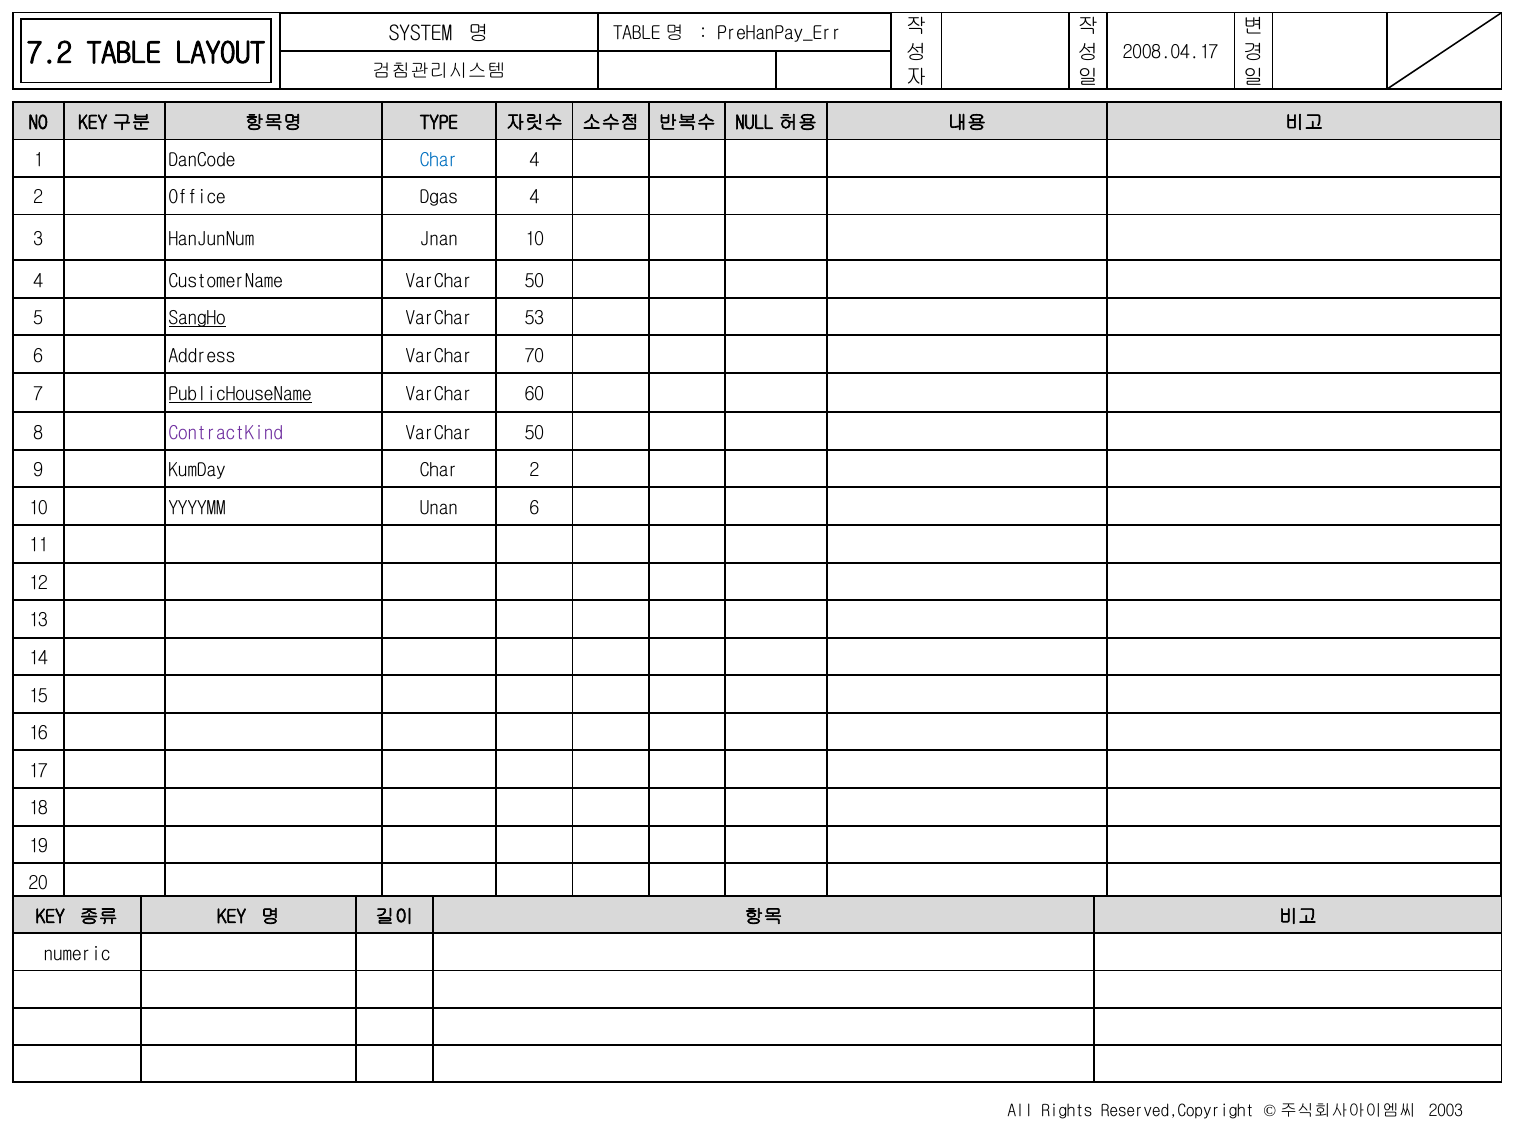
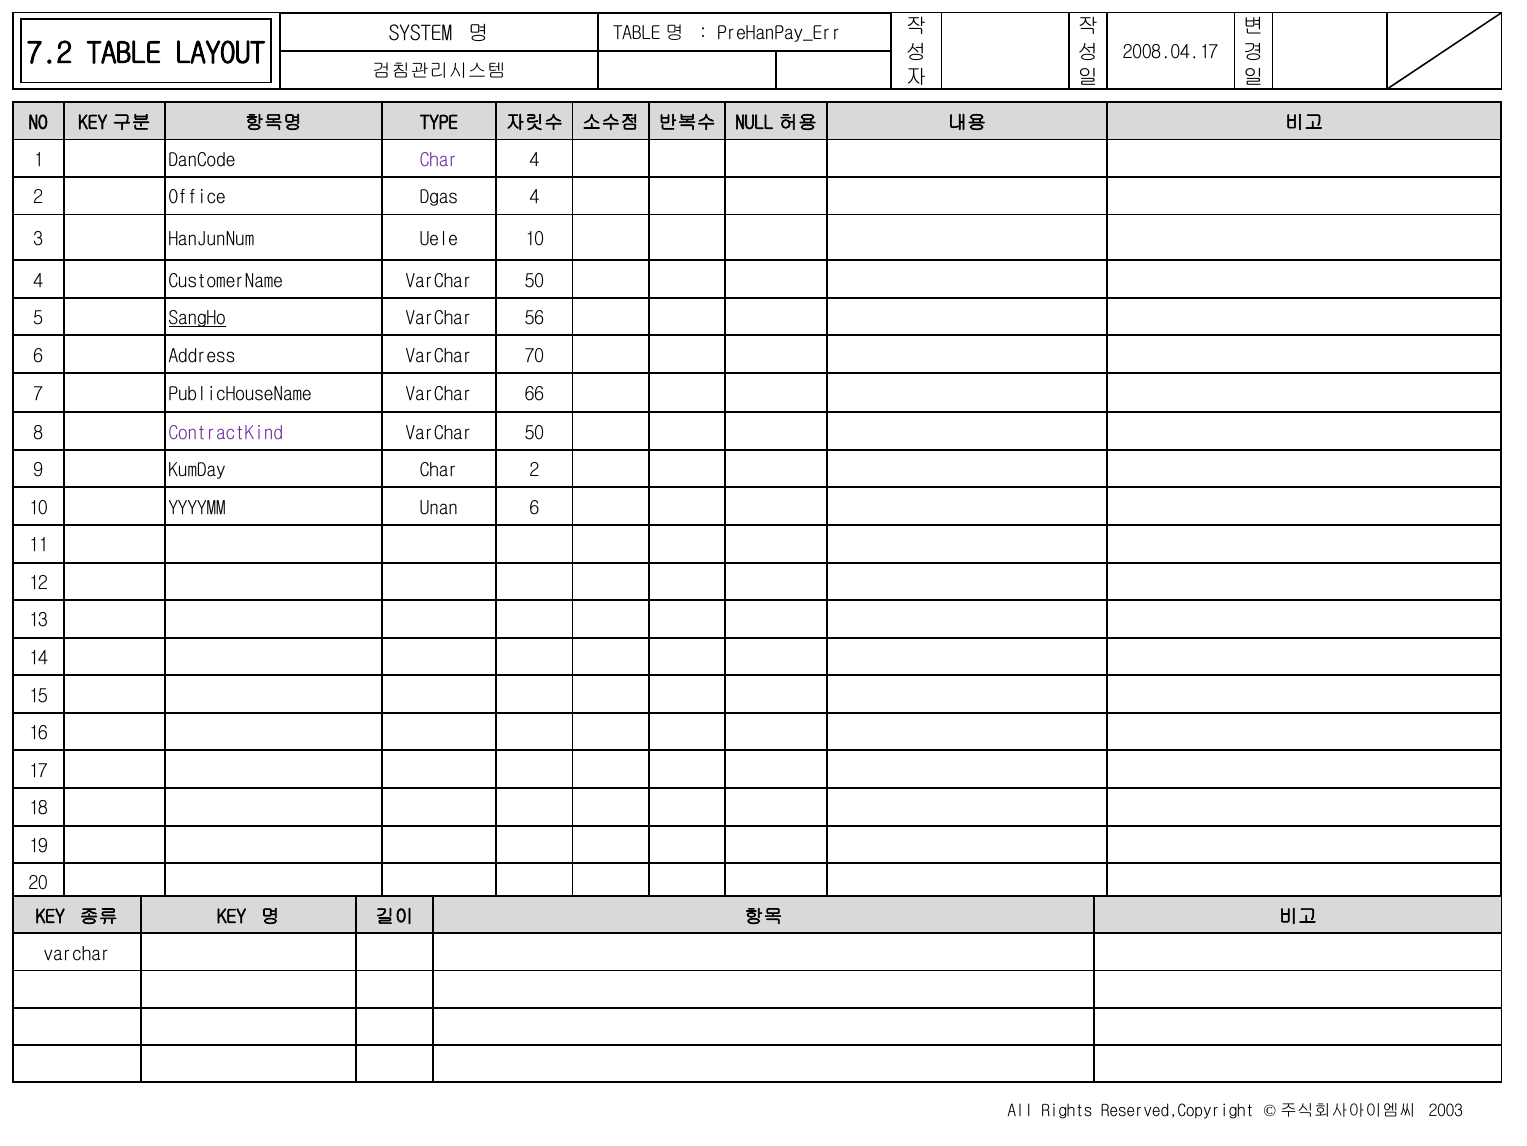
Char colour: blue -> purple (439, 160)
Jnan: Jnan -> Uele (439, 239)
53: 53 -> 56 (534, 318)
PublicHouseName underline: present -> none (240, 394)
60: 60 -> 66 (534, 394)
numeric: numeric -> varchar (77, 953)
